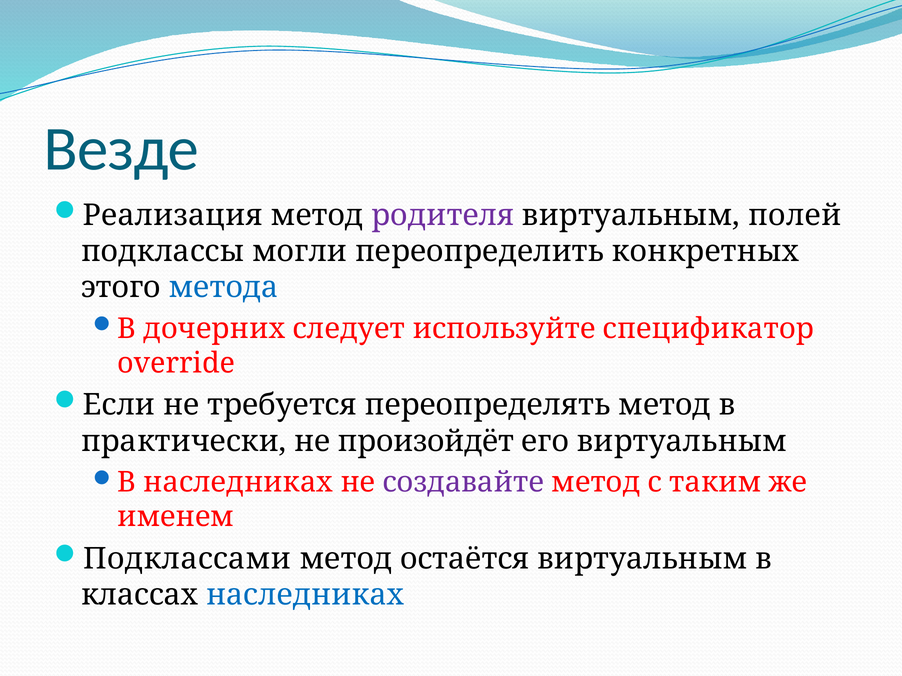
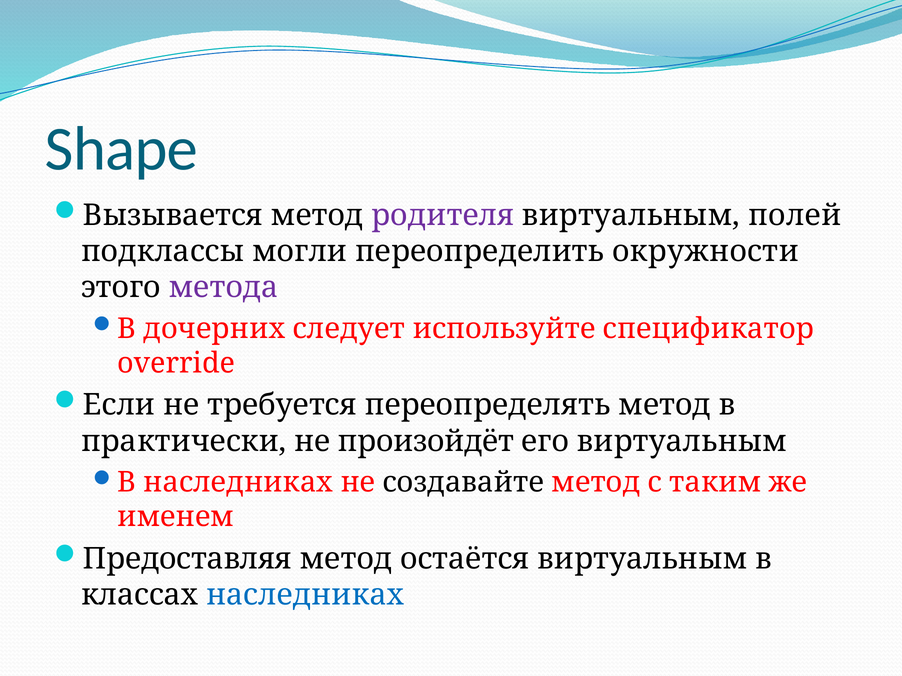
Везде: Везде -> Shape (122, 149)
Реализация: Реализация -> Вызывается (173, 216)
конкретных: конкретных -> окружности (706, 252)
метода colour: blue -> purple (224, 288)
создавайте colour: purple -> black (463, 483)
Подклассами: Подклассами -> Предоставляя (188, 559)
